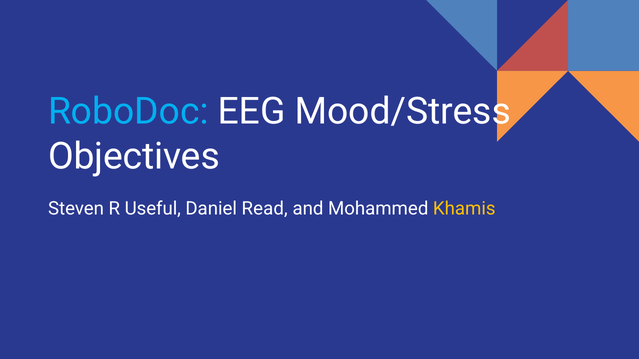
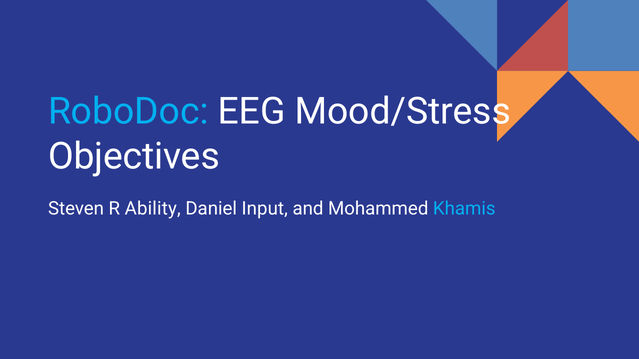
Useful: Useful -> Ability (153, 209)
Read: Read -> Input (265, 209)
Khamis colour: yellow -> light blue (464, 209)
